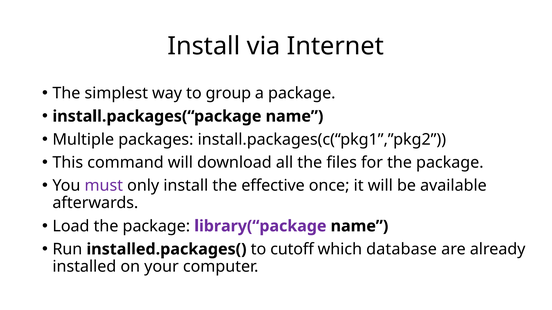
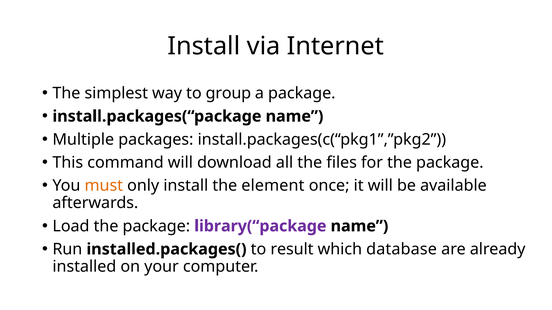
must colour: purple -> orange (104, 186)
effective: effective -> element (273, 186)
cutoff: cutoff -> result (292, 250)
